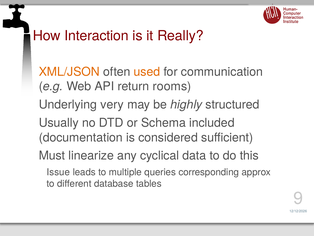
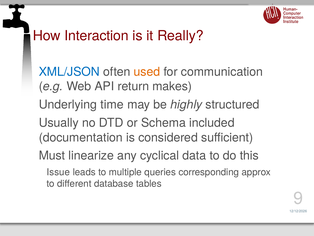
XML/JSON colour: orange -> blue (69, 72)
rooms: rooms -> makes (172, 86)
very: very -> time (112, 104)
